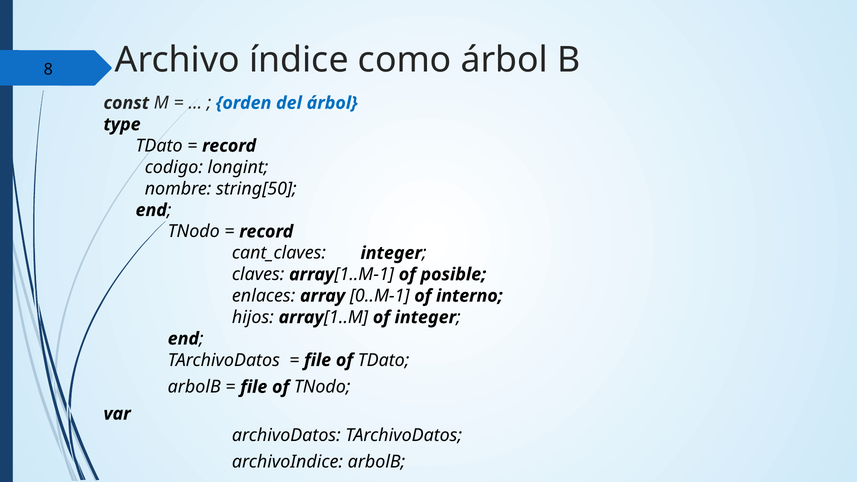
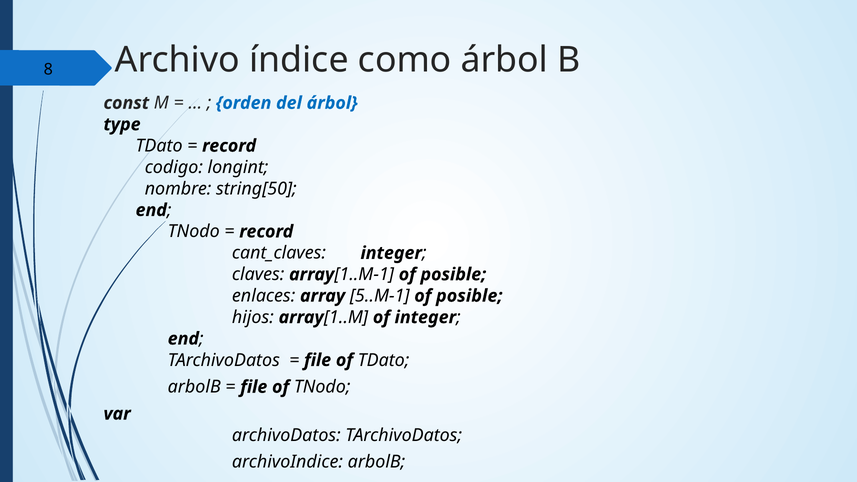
0..M-1: 0..M-1 -> 5..M-1 (380, 296)
interno: interno -> posible (469, 296)
